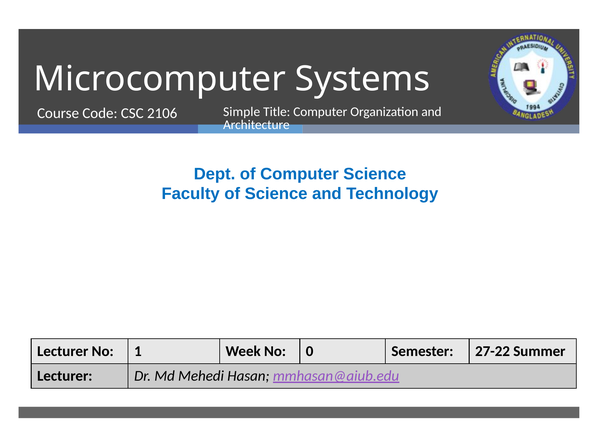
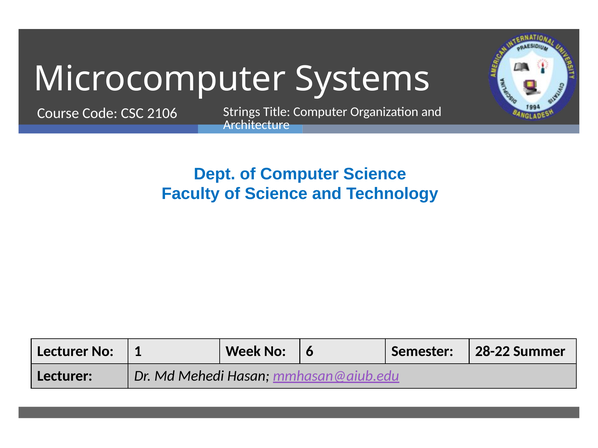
Simple: Simple -> Strings (242, 112)
0: 0 -> 6 (310, 351)
27-22: 27-22 -> 28-22 (493, 351)
